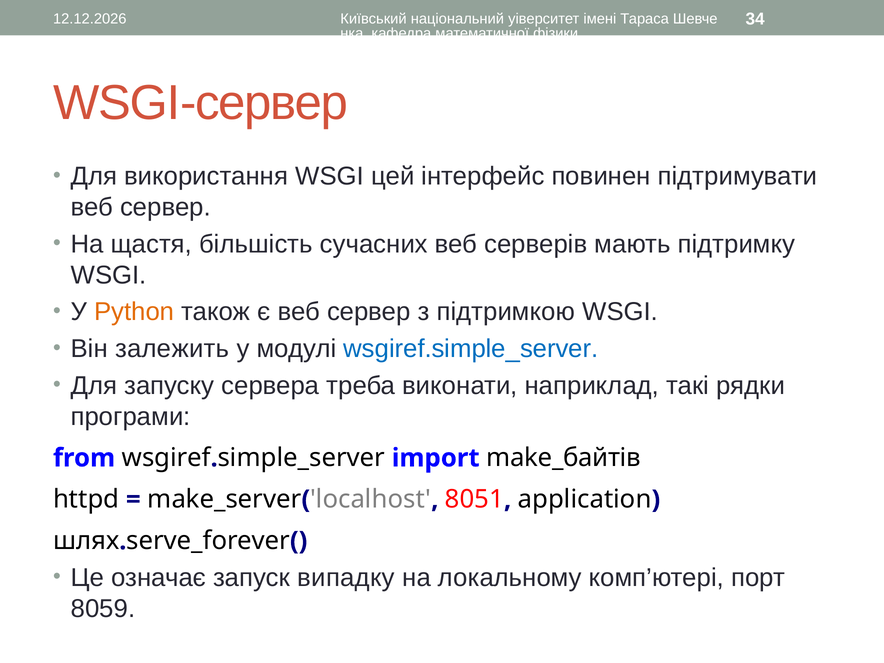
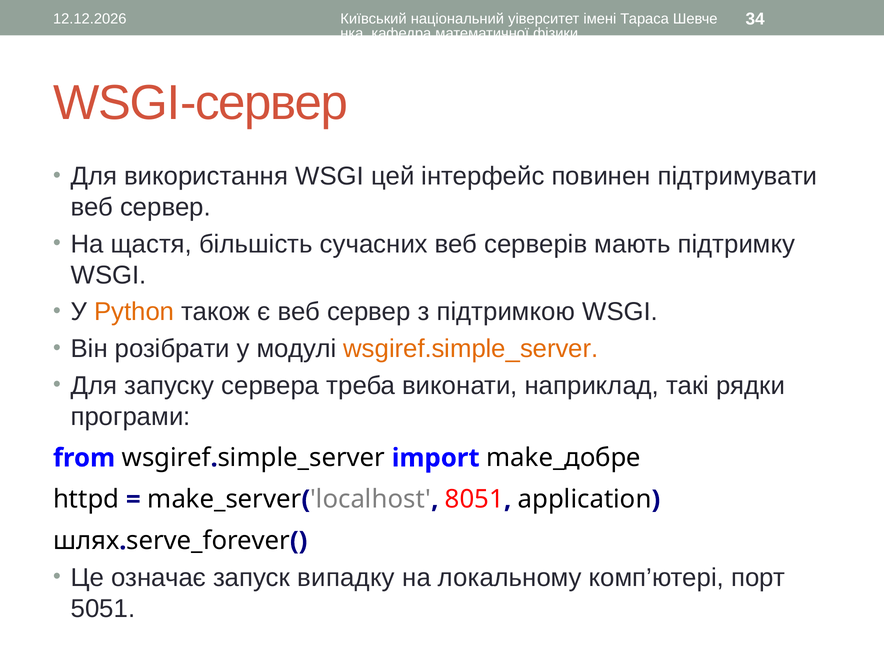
залежить: залежить -> розібрати (172, 349)
wsgiref.simple_server colour: blue -> orange (471, 349)
make_байтів: make_байтів -> make_добре (563, 458)
8059: 8059 -> 5051 (103, 609)
